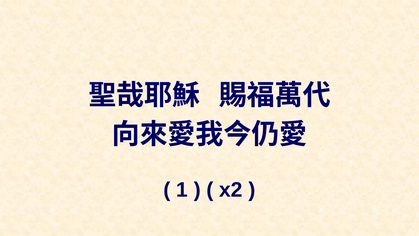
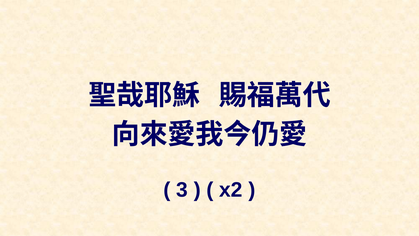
1: 1 -> 3 (182, 190)
